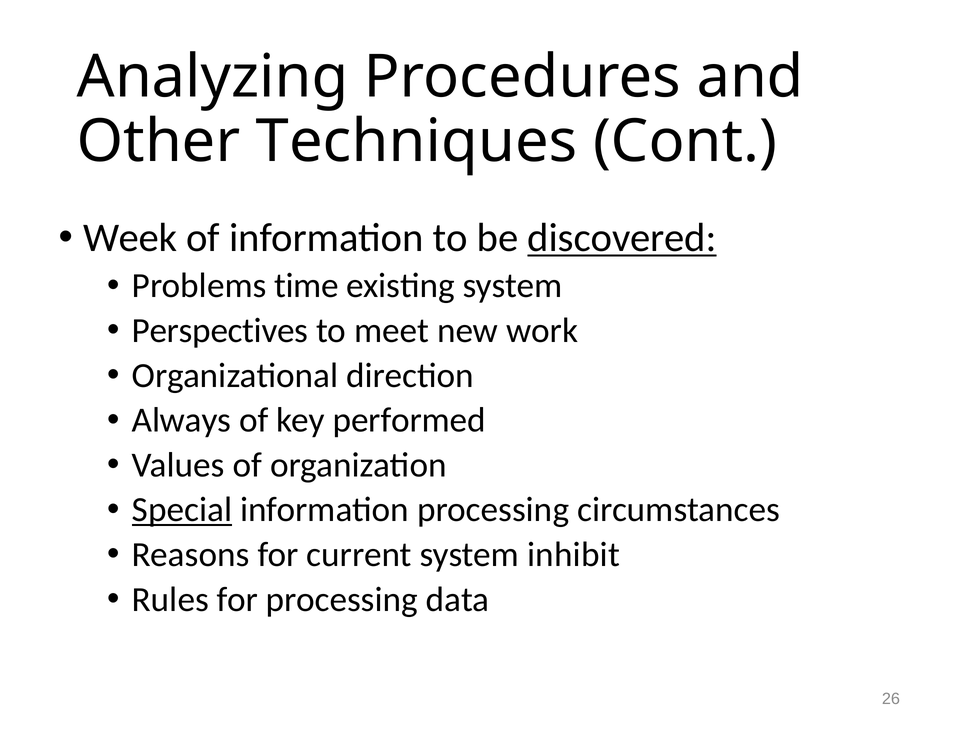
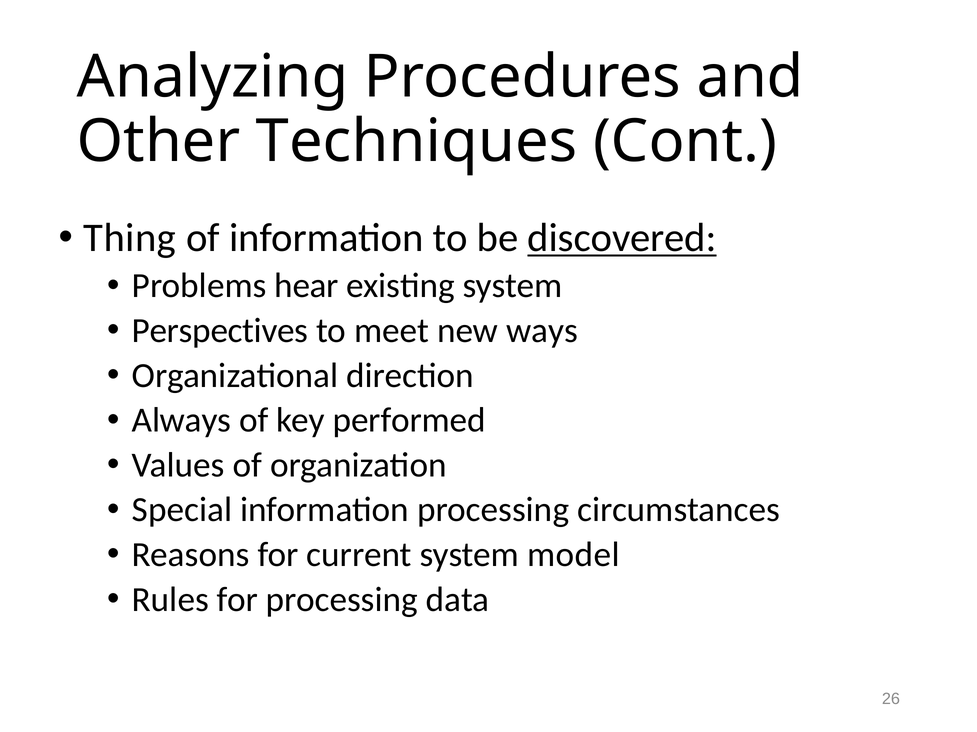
Week: Week -> Thing (130, 238)
time: time -> hear (307, 286)
work: work -> ways (542, 331)
Special underline: present -> none (182, 510)
inhibit: inhibit -> model (573, 555)
